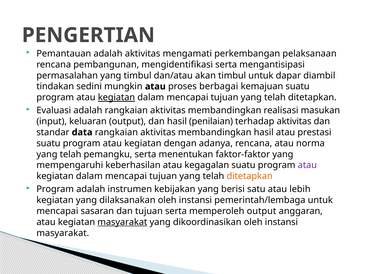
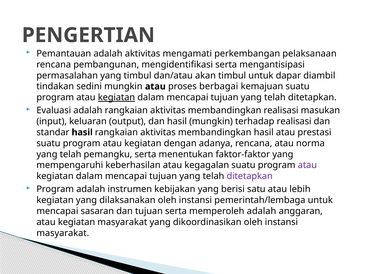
hasil penilaian: penilaian -> mungkin (211, 121)
terhadap aktivitas: aktivitas -> realisasi (294, 121)
standar data: data -> hasil (82, 132)
ditetapkan colour: orange -> purple (250, 176)
memperoleh output: output -> adalah (262, 211)
masyarakat underline: present -> none (122, 222)
